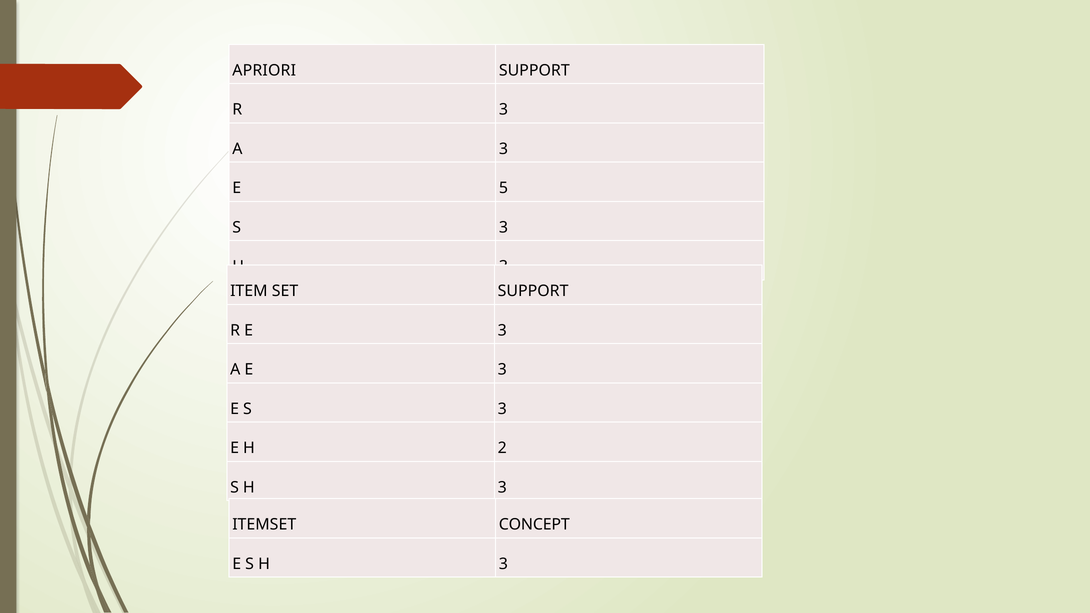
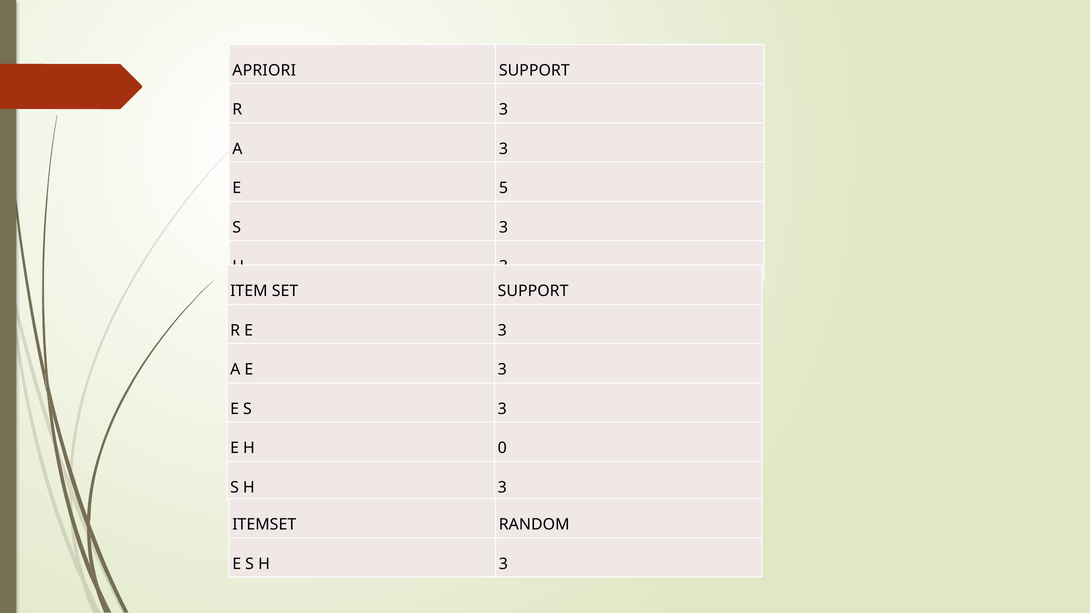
2: 2 -> 0 (502, 448)
CONCEPT: CONCEPT -> RANDOM (534, 525)
